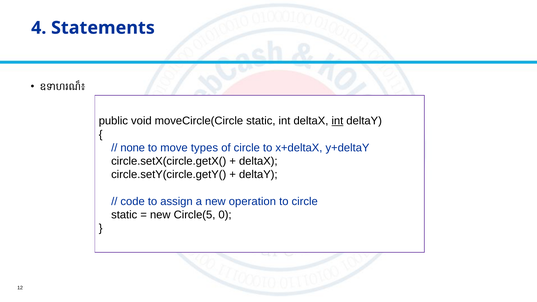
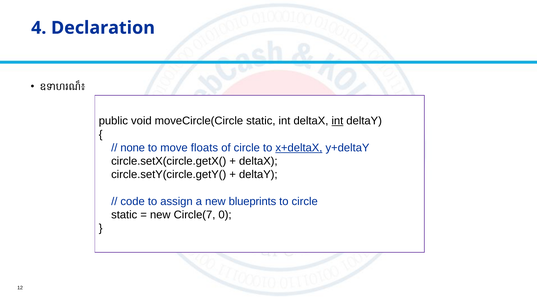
Statements: Statements -> Declaration (103, 28)
types: types -> floats (204, 148)
x+deltaX underline: none -> present (299, 148)
operation: operation -> blueprints (252, 201)
Circle(5: Circle(5 -> Circle(7 (195, 215)
